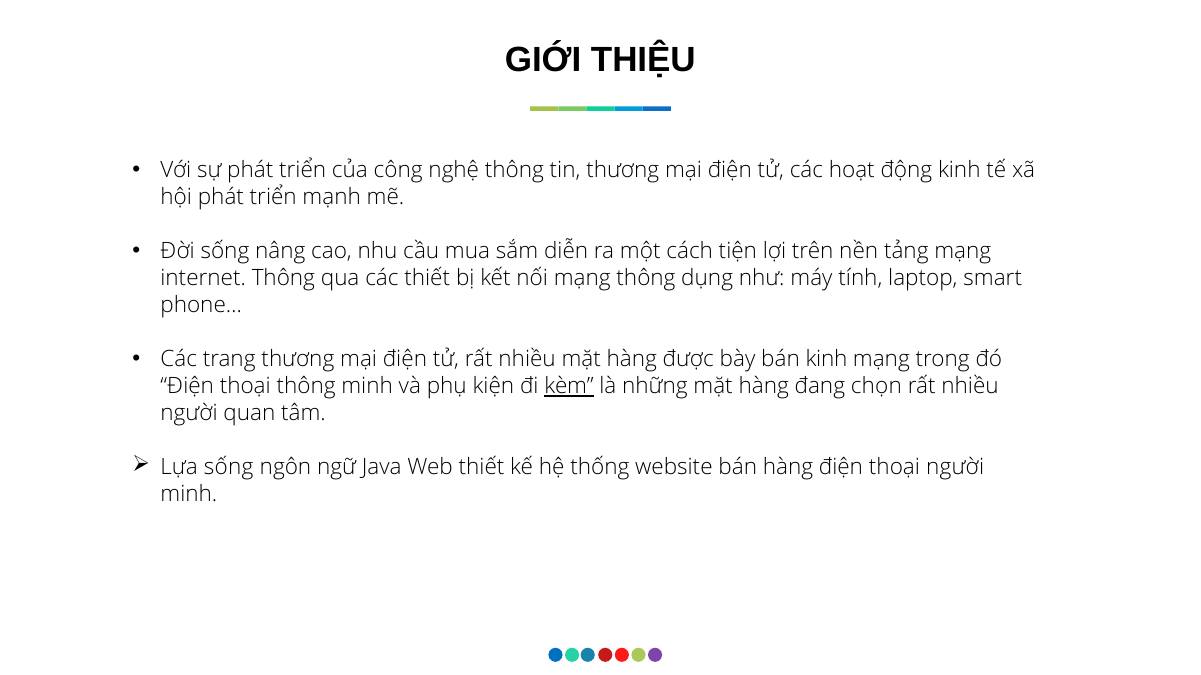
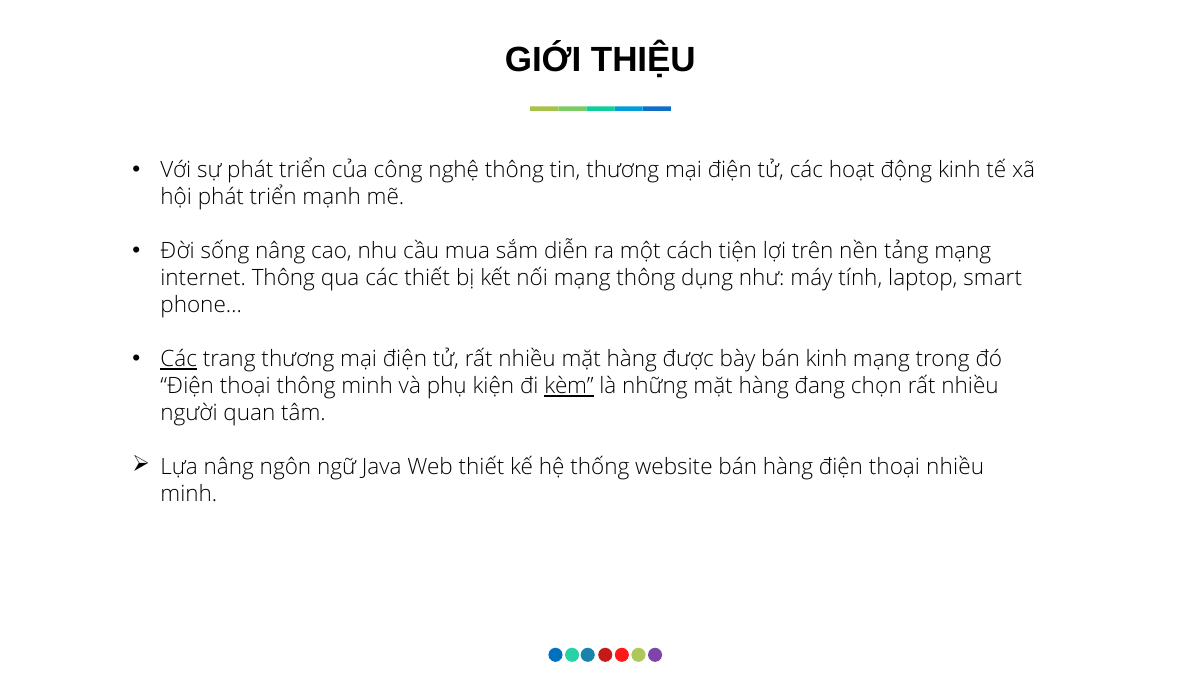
Các underline: none -> present (179, 360)
Lựa sống: sống -> nâng (229, 468)
thoại người: người -> nhiều (955, 468)
